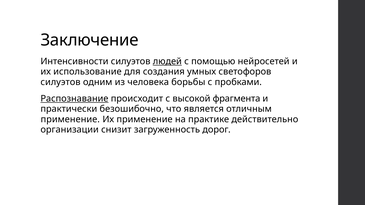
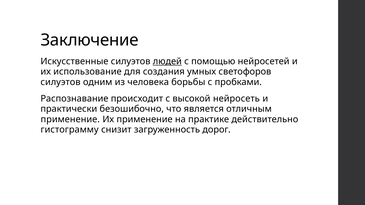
Интенсивности: Интенсивности -> Искусственные (74, 61)
Распознавание underline: present -> none (74, 99)
фрагмента: фрагмента -> нейросеть (236, 99)
организации: организации -> гистограмму (70, 130)
